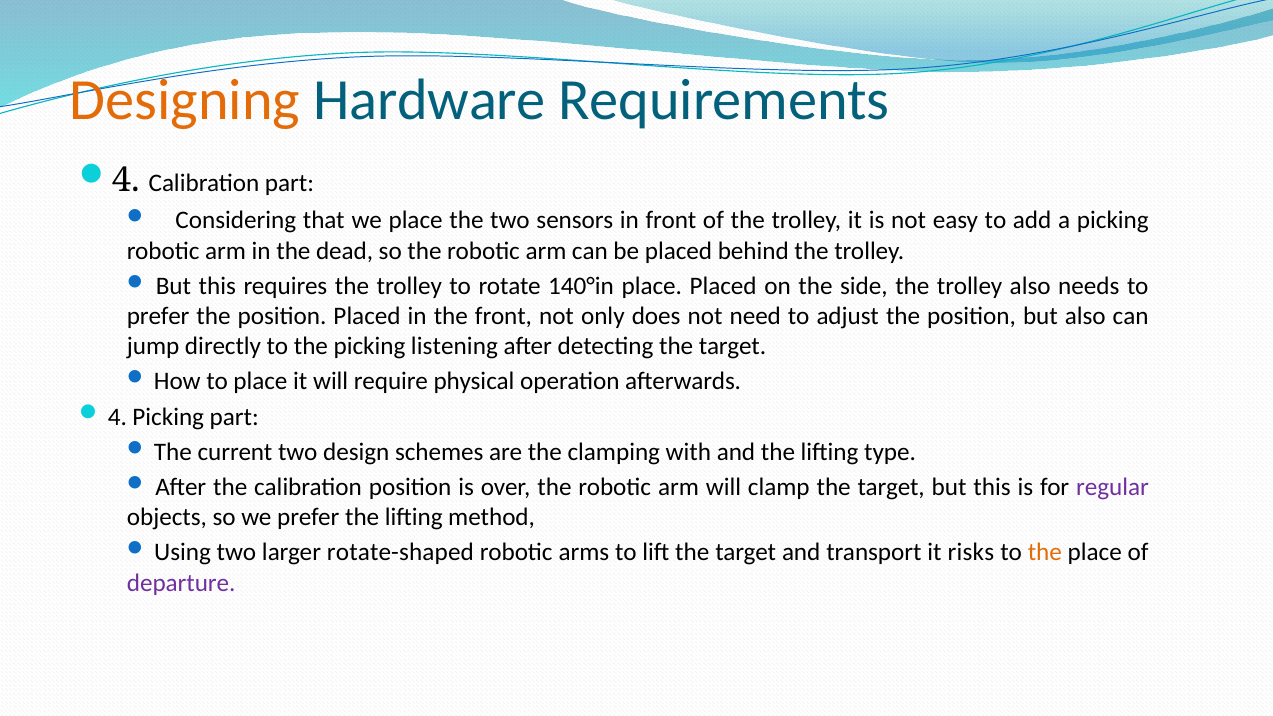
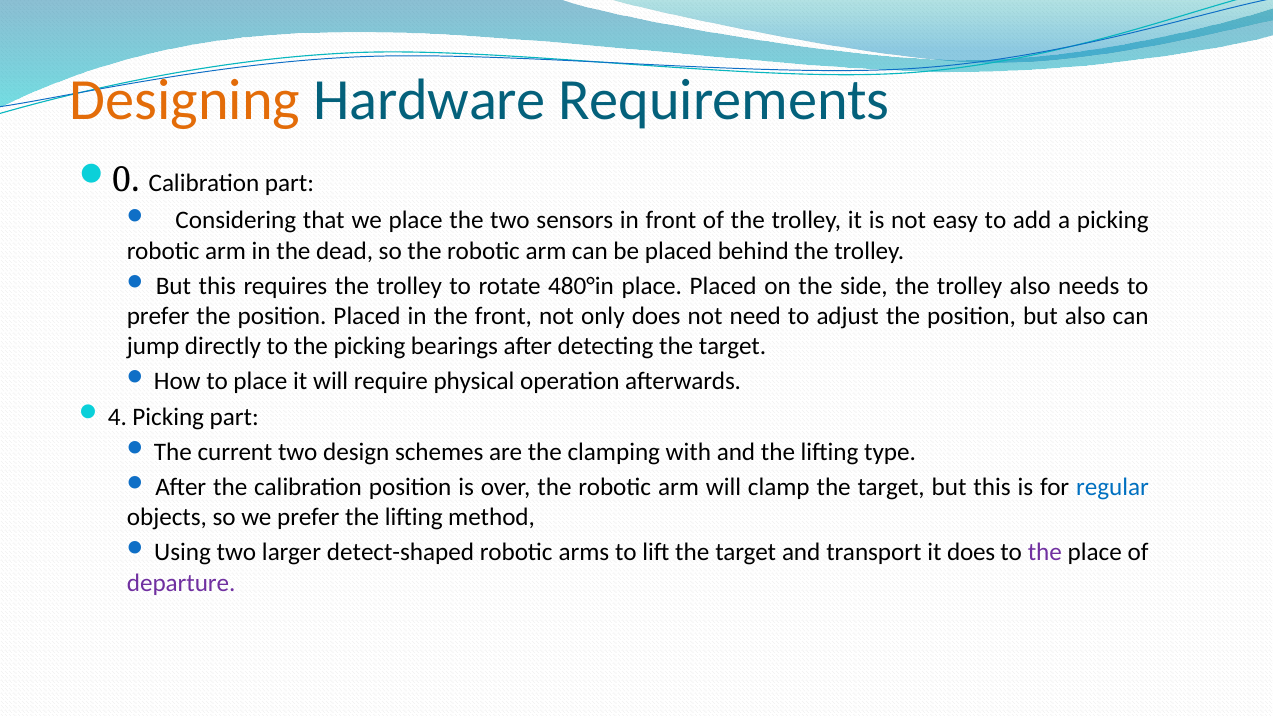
4: 4 -> 0 (126, 180)
140°in: 140°in -> 480°in (581, 286)
listening: listening -> bearings (455, 346)
regular colour: purple -> blue (1112, 487)
rotate-shaped: rotate-shaped -> detect-shaped (401, 553)
it risks: risks -> does (971, 553)
the colour: orange -> purple (1045, 553)
